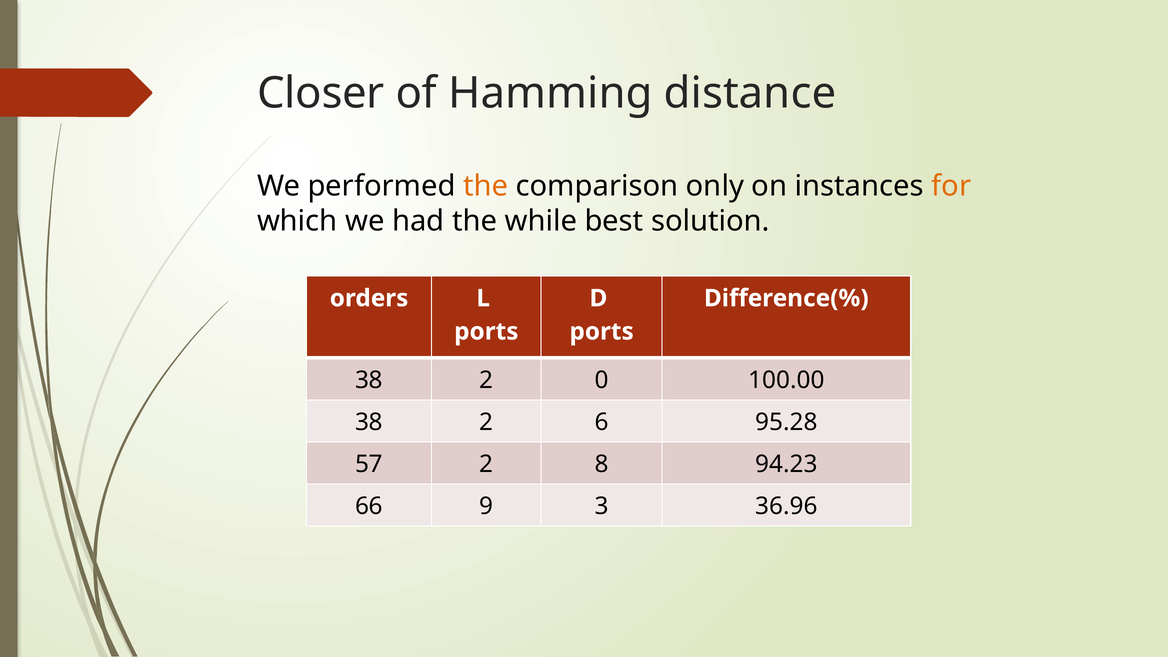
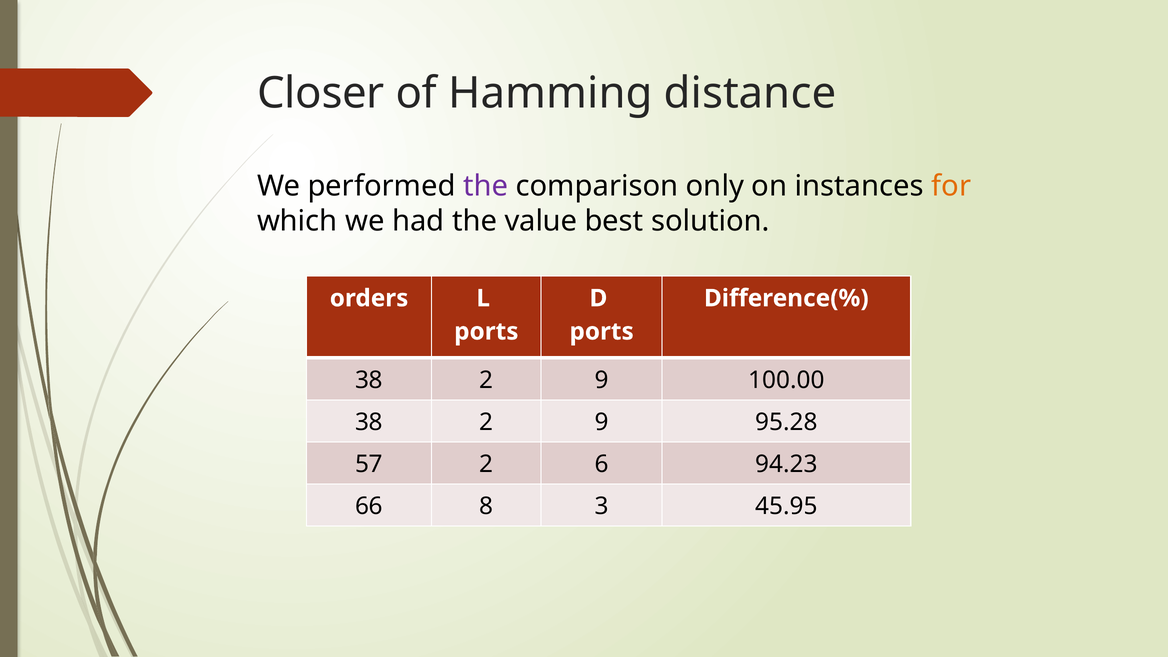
the colour: orange -> purple (486, 186)
while: while -> value (541, 221)
0: 0 -> 9 (602, 380)
6: 6 -> 9 (602, 422)
8: 8 -> 6 (602, 464)
9: 9 -> 8 (486, 506)
36.96: 36.96 -> 45.95 (786, 506)
